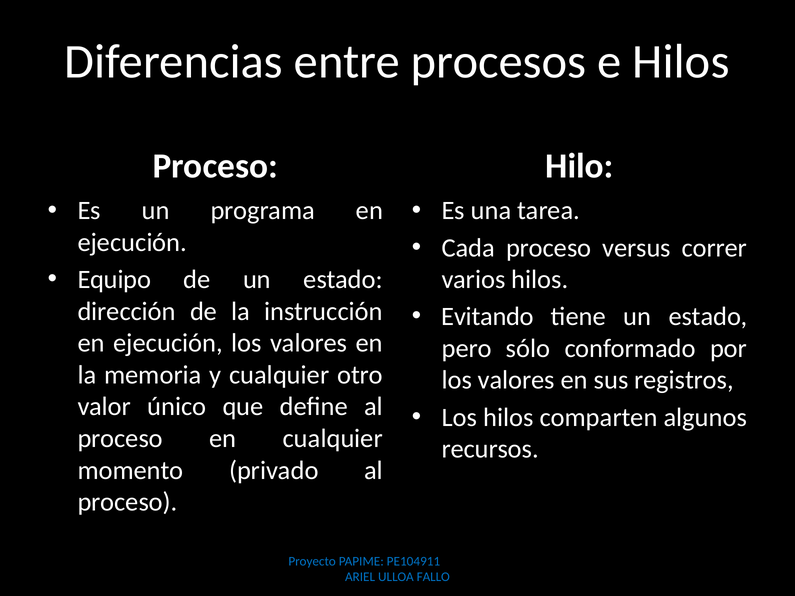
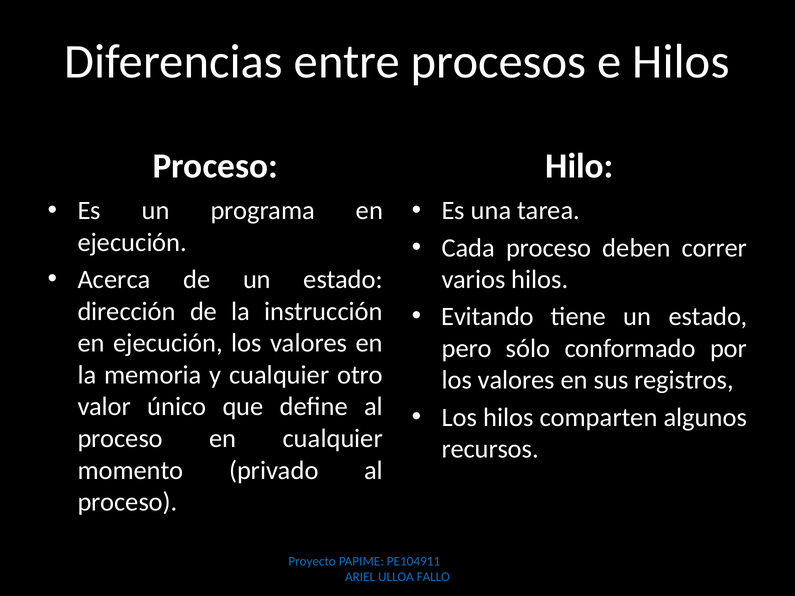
versus: versus -> deben (637, 248)
Equipo: Equipo -> Acerca (114, 280)
